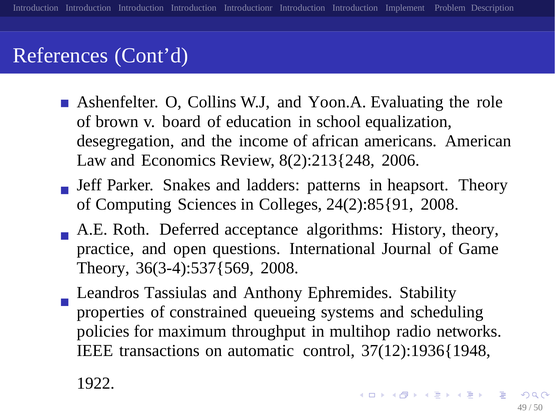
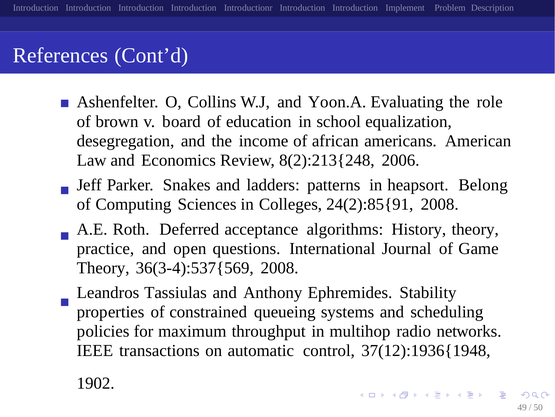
heapsort Theory: Theory -> Belong (483, 185)
1922: 1922 -> 1902 (96, 384)
